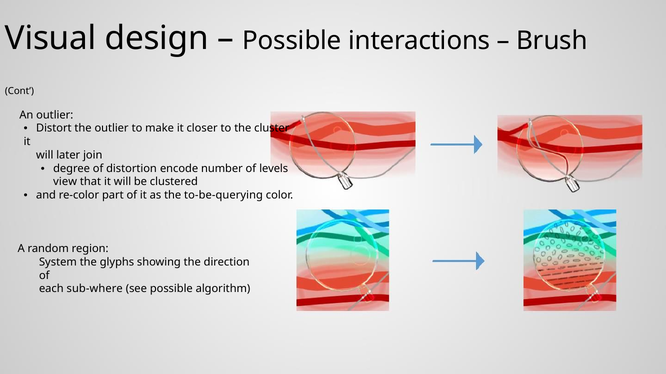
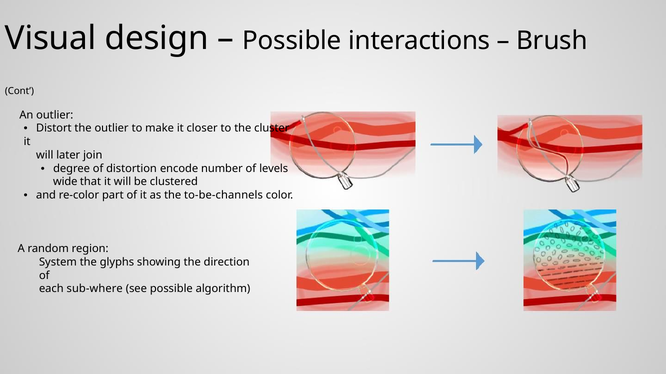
view: view -> wide (65, 182)
to-be-querying: to-be-querying -> to-be-channels (223, 195)
